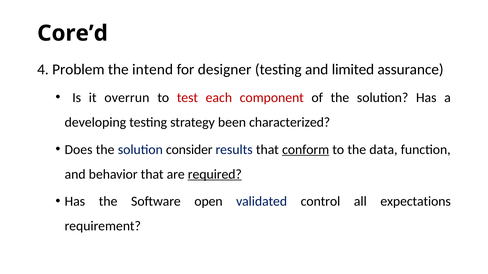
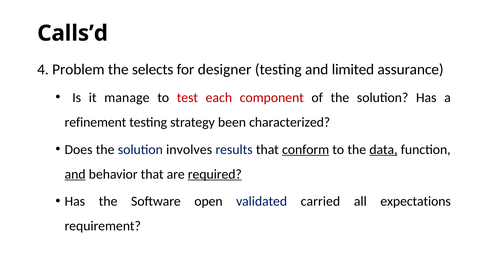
Core’d: Core’d -> Calls’d (73, 33)
intend: intend -> selects (153, 69)
overrun: overrun -> manage (127, 98)
developing: developing -> refinement (95, 122)
consider: consider -> involves (189, 150)
data underline: none -> present (383, 150)
and underline: none -> present (75, 174)
control: control -> carried (320, 202)
